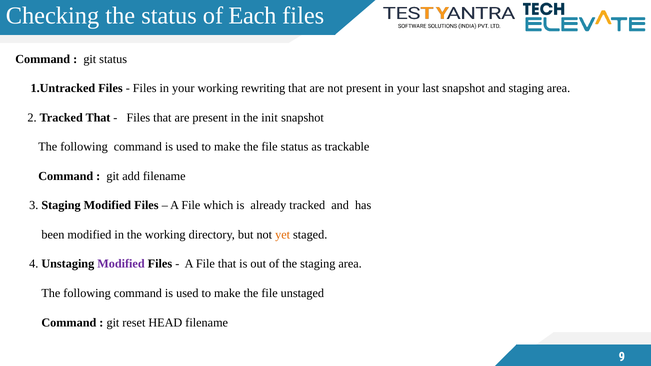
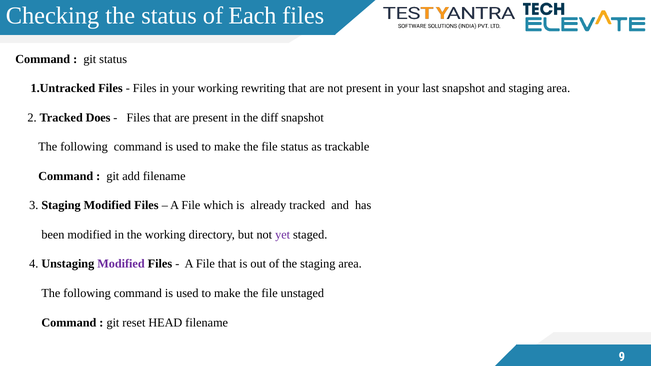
Tracked That: That -> Does (98, 118)
init: init -> diff (270, 118)
yet colour: orange -> purple (283, 235)
